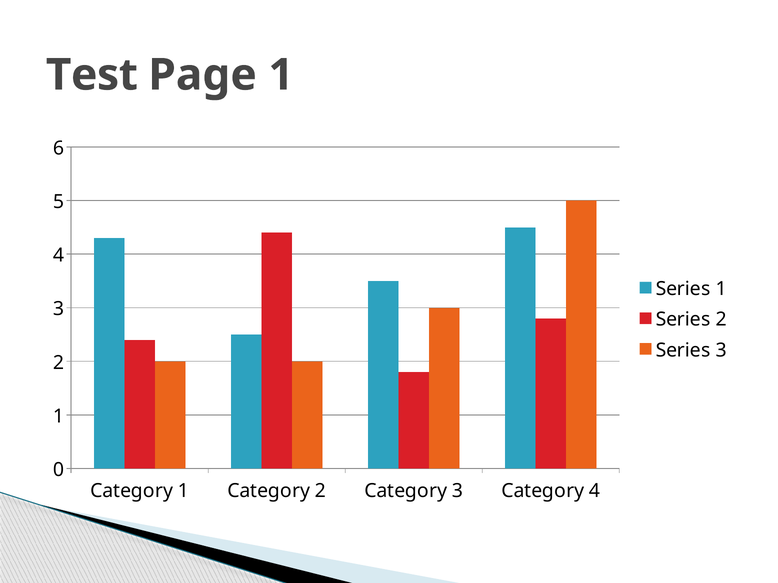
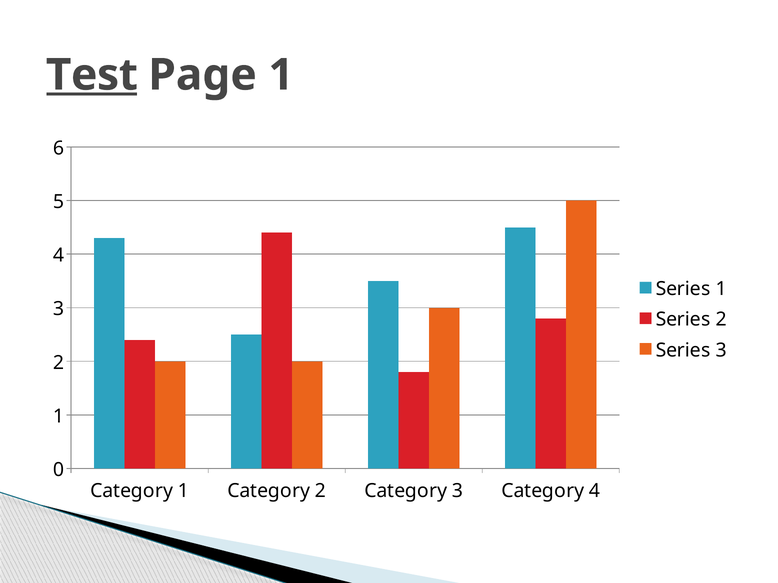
Test underline: none -> present (92, 75)
